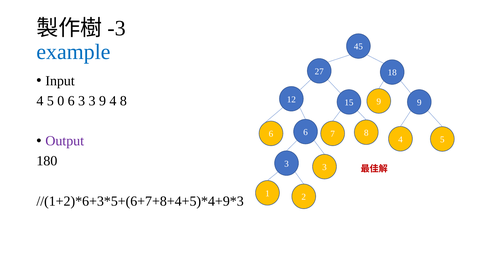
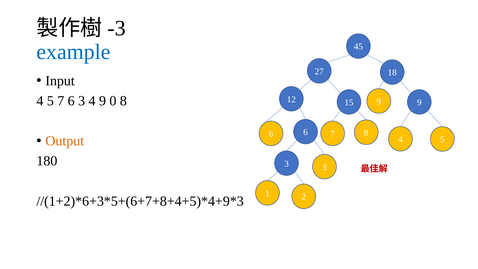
0: 0 -> 7 (61, 101)
3 3: 3 -> 4 (92, 101)
9 4: 4 -> 0 (113, 101)
Output colour: purple -> orange (65, 141)
